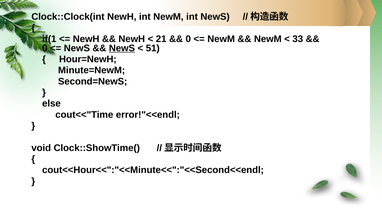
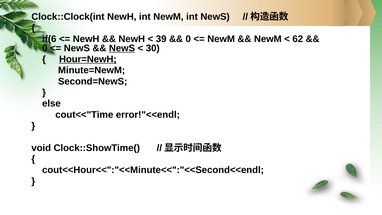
if(1: if(1 -> if(6 (49, 39)
21: 21 -> 39 (161, 39)
33: 33 -> 62 (298, 39)
51: 51 -> 30 (153, 48)
Hour=NewH underline: none -> present (88, 59)
